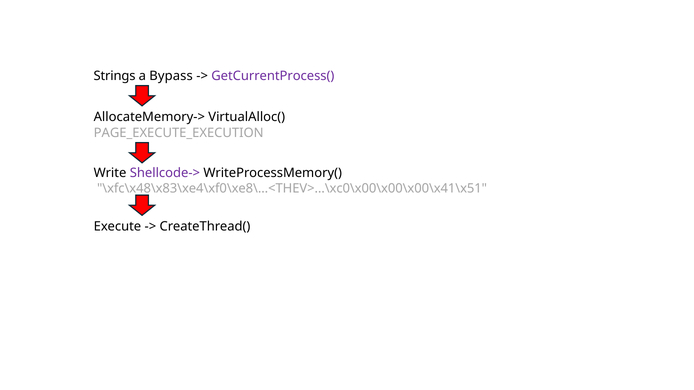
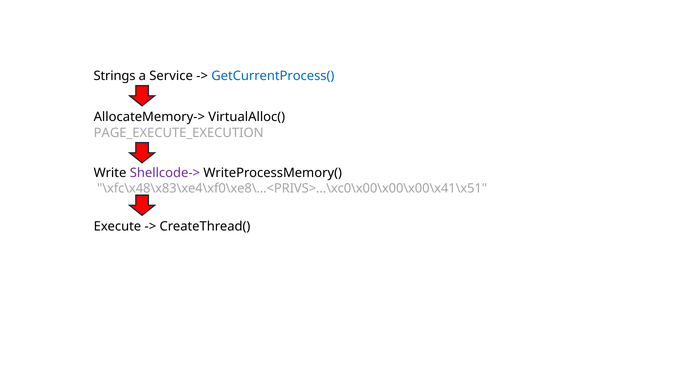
Bypass: Bypass -> Service (171, 76)
GetCurrentProcess( colour: purple -> blue (273, 76)
\xfc\x48\x83\xe4\xf0\xe8\...<THEV>…\xc0\x00\x00\x00\x41\x51: \xfc\x48\x83\xe4\xf0\xe8\...<THEV>…\xc0\x00\x00\x00\x41\x51 -> \xfc\x48\x83\xe4\xf0\xe8\...<PRIVS>…\xc0\x00\x00\x00\x41\x51 (292, 189)
